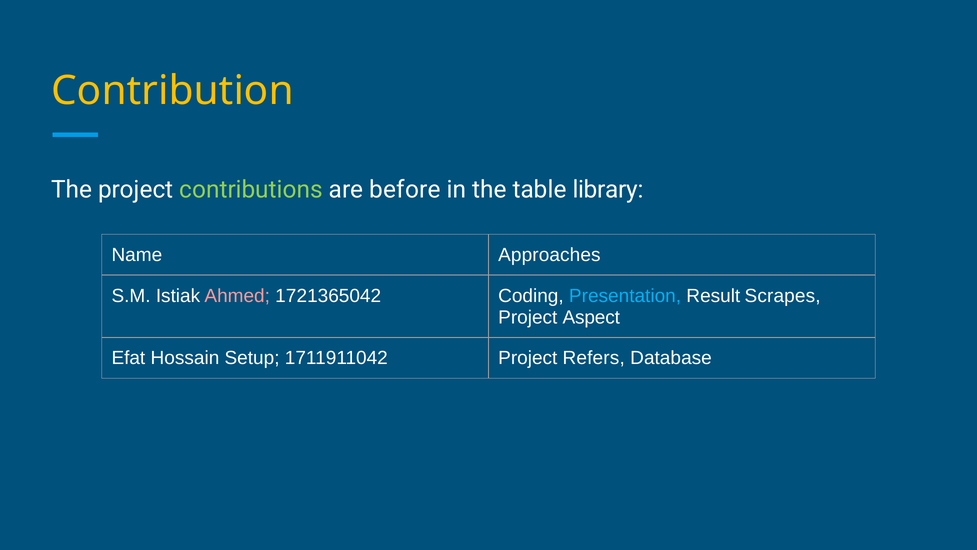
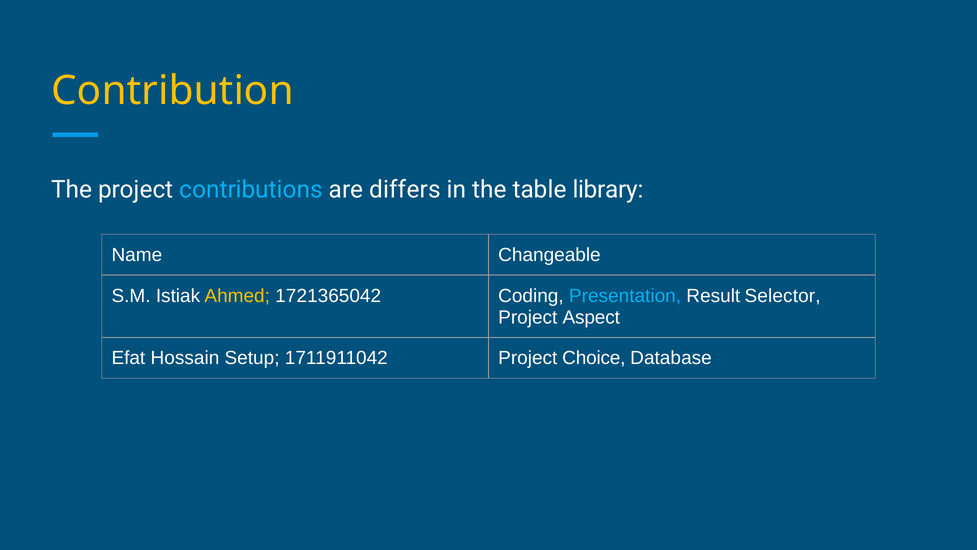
contributions colour: light green -> light blue (251, 190)
before: before -> differs (405, 190)
Approaches: Approaches -> Changeable (549, 255)
Ahmed colour: pink -> yellow (237, 296)
Scrapes: Scrapes -> Selector (783, 296)
Refers: Refers -> Choice (594, 358)
